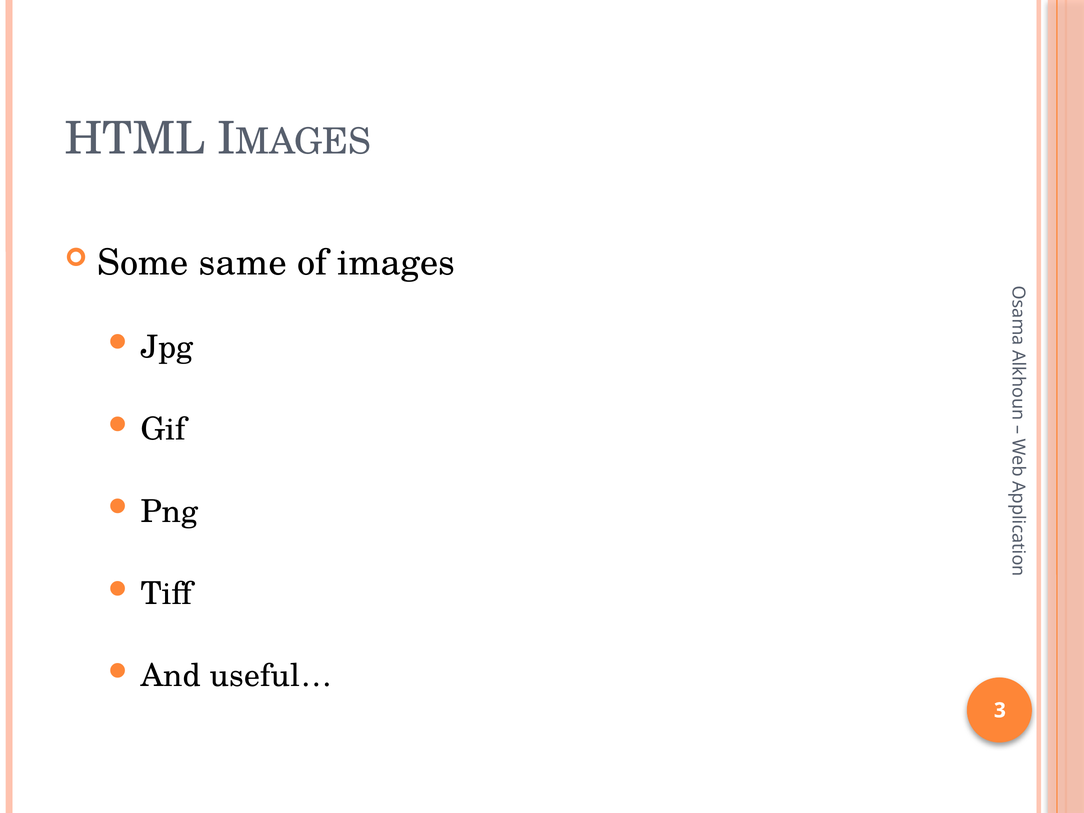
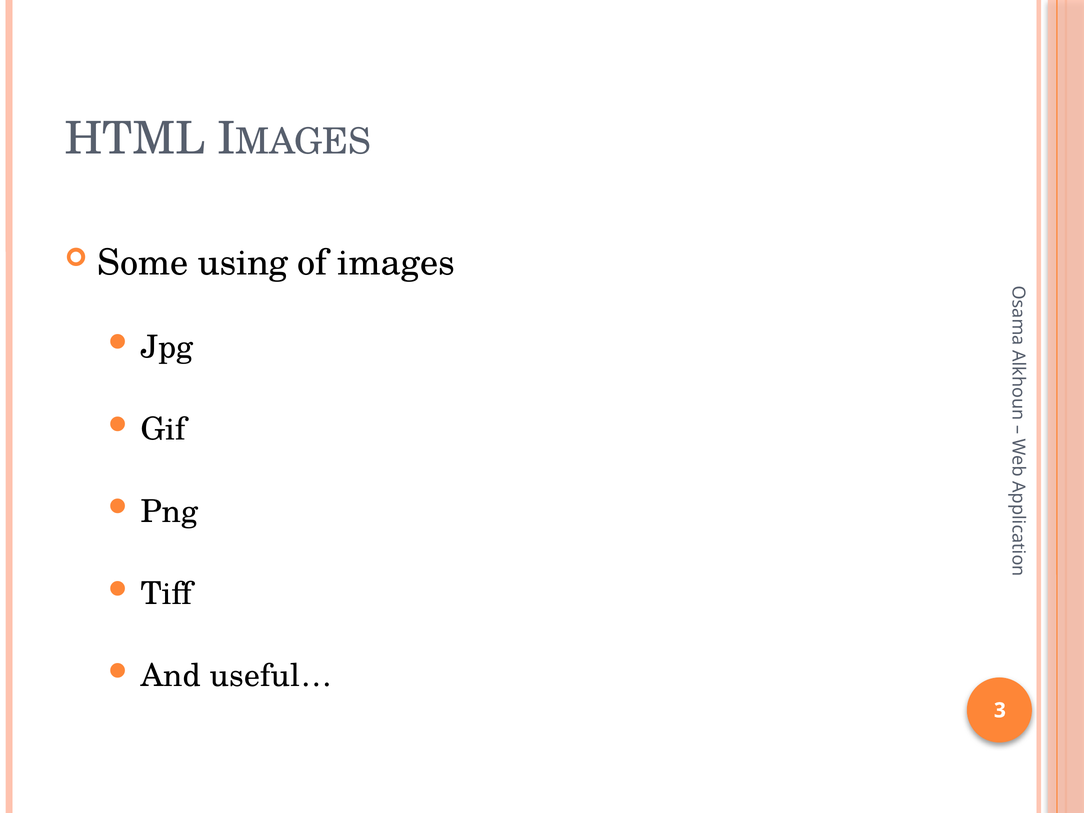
same: same -> using (243, 263)
